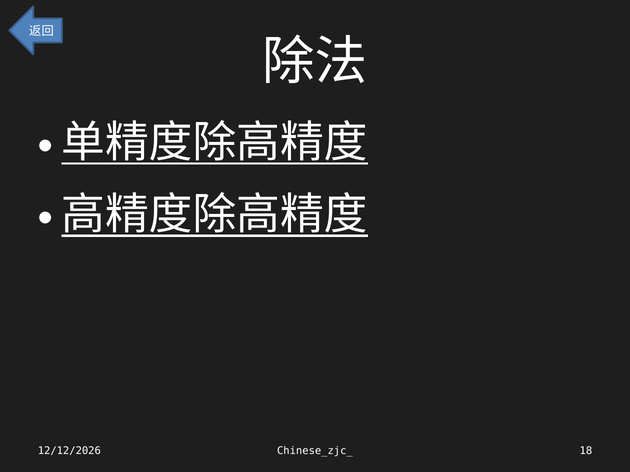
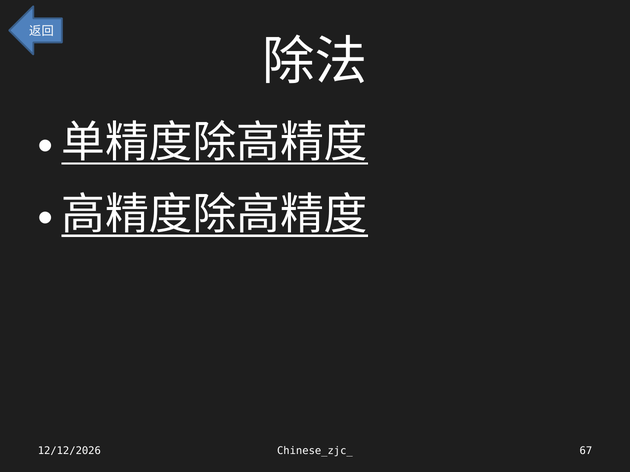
18: 18 -> 67 (586, 451)
